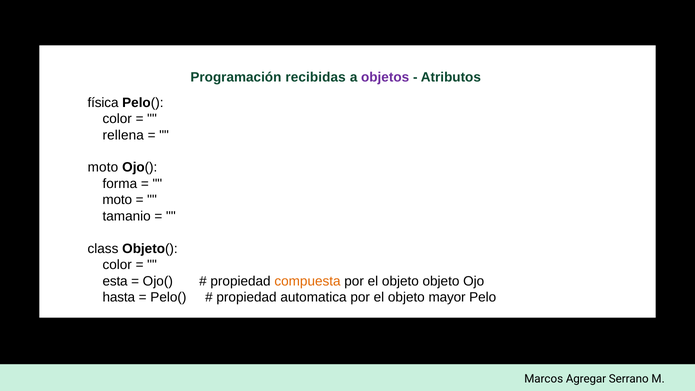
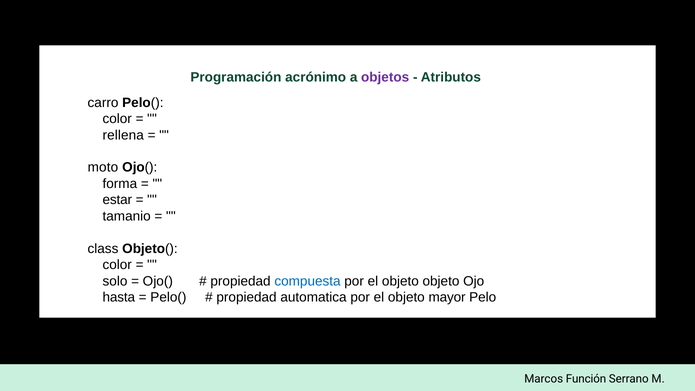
recibidas: recibidas -> acrónimo (316, 77)
física: física -> carro (103, 103)
moto: moto -> estar (117, 200)
esta: esta -> solo (115, 281)
compuesta colour: orange -> blue (308, 281)
Agregar: Agregar -> Función (586, 379)
